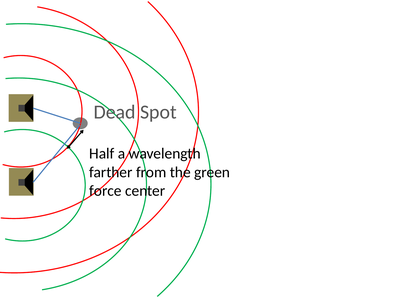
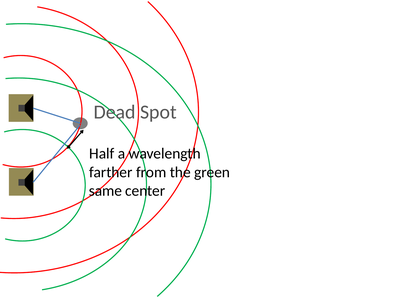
force: force -> same (105, 191)
